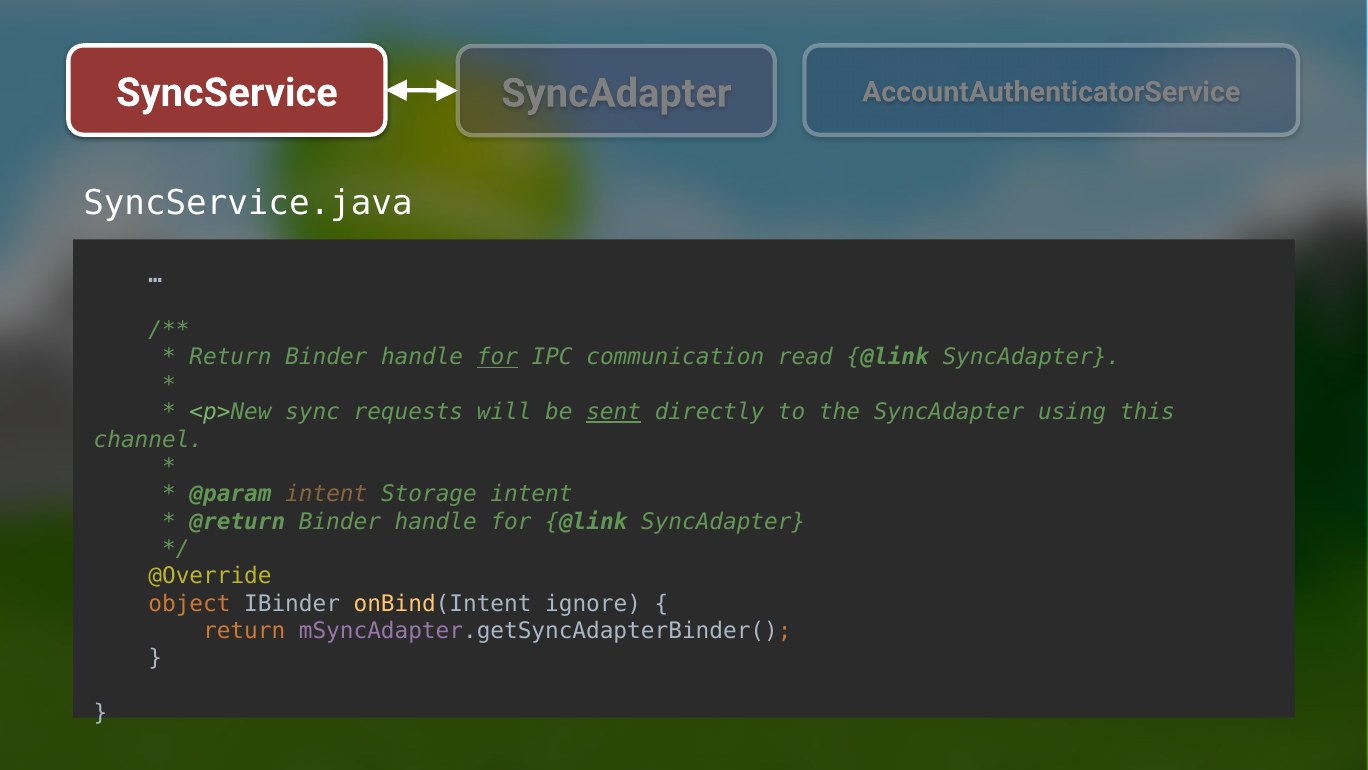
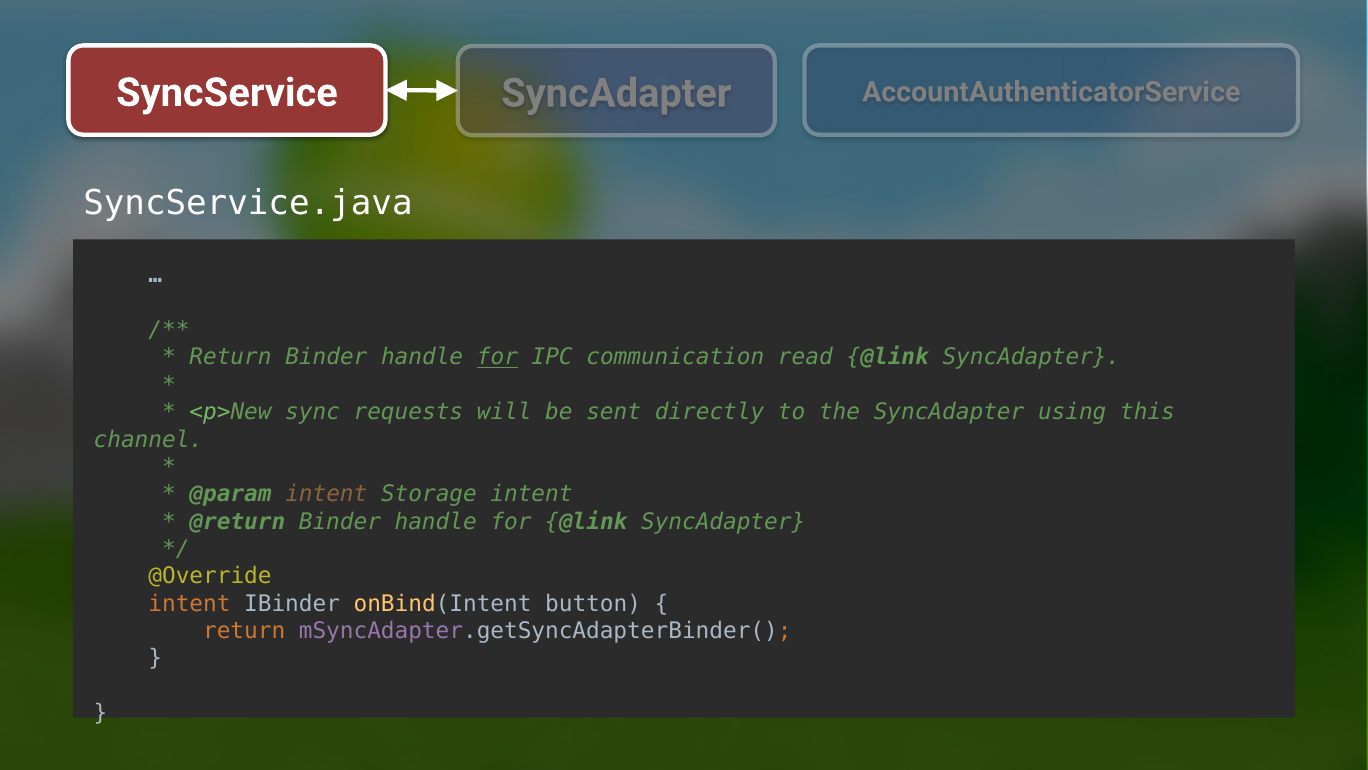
sent underline: present -> none (614, 412)
object: object -> intent (190, 603)
ignore: ignore -> button (593, 603)
